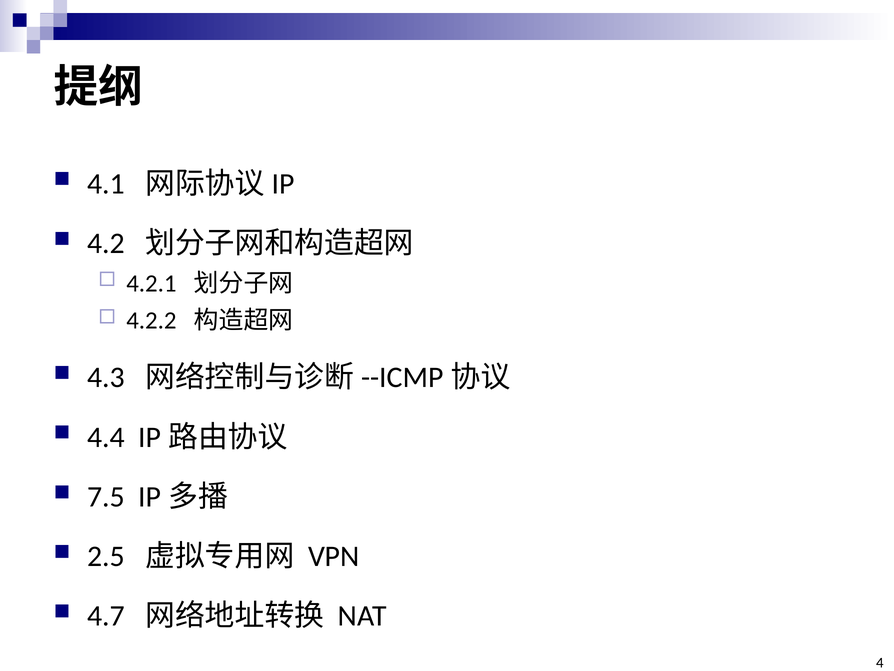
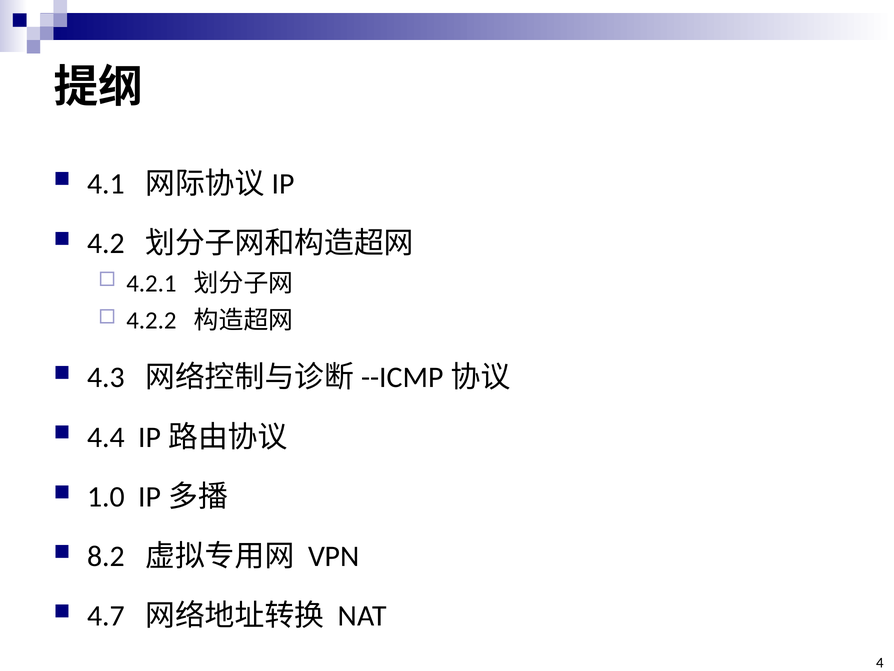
7.5: 7.5 -> 1.0 (106, 497)
2.5: 2.5 -> 8.2 (106, 556)
